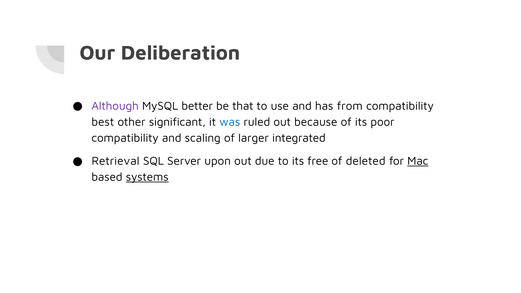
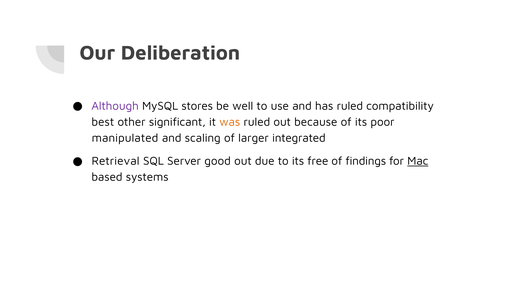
better: better -> stores (197, 106)
that: that -> well (243, 106)
has from: from -> ruled (350, 106)
was colour: blue -> orange (230, 122)
compatibility: compatibility -> manipulated (125, 138)
upon: upon -> good (218, 161)
deleted: deleted -> findings (366, 161)
systems underline: present -> none (147, 177)
